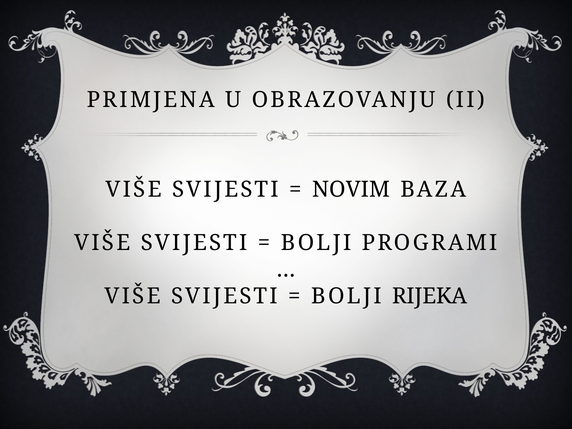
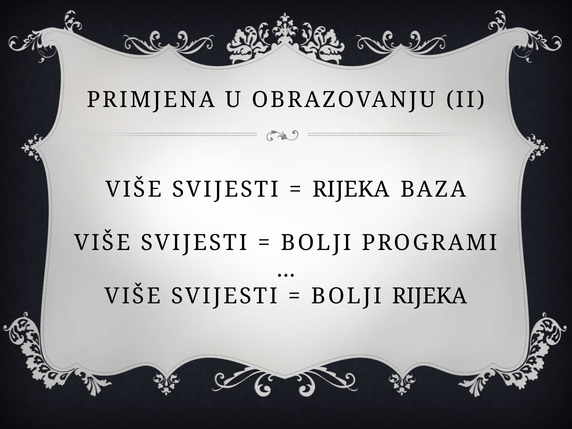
NOVIM: NOVIM -> RIJEKA (351, 189)
